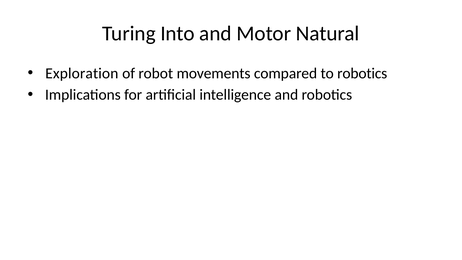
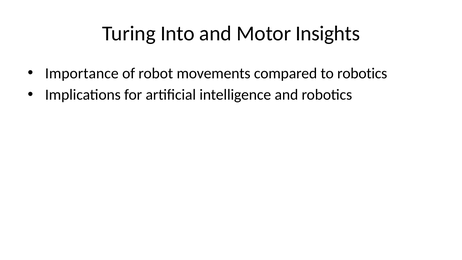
Natural: Natural -> Insights (328, 34)
Exploration: Exploration -> Importance (82, 73)
